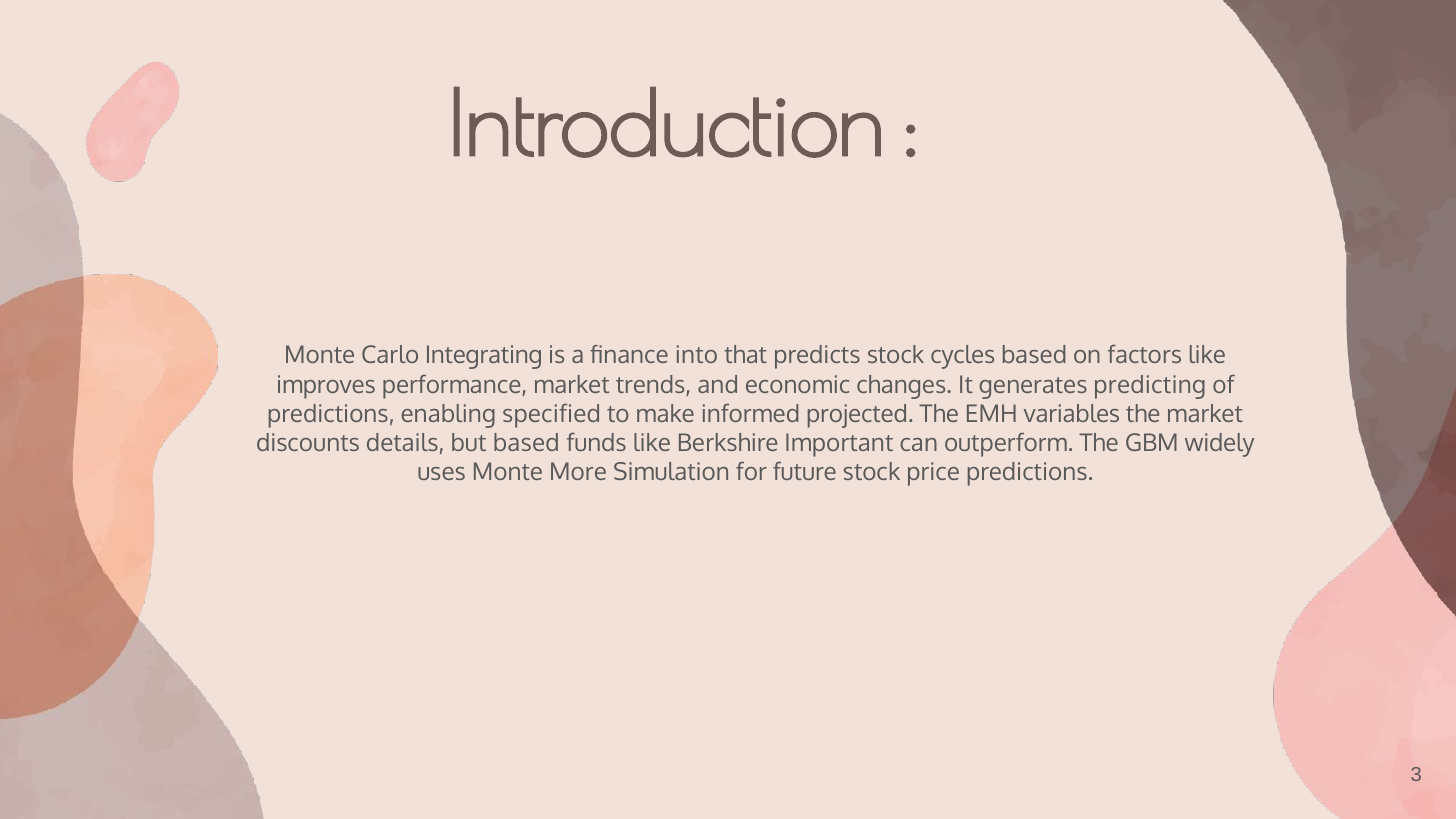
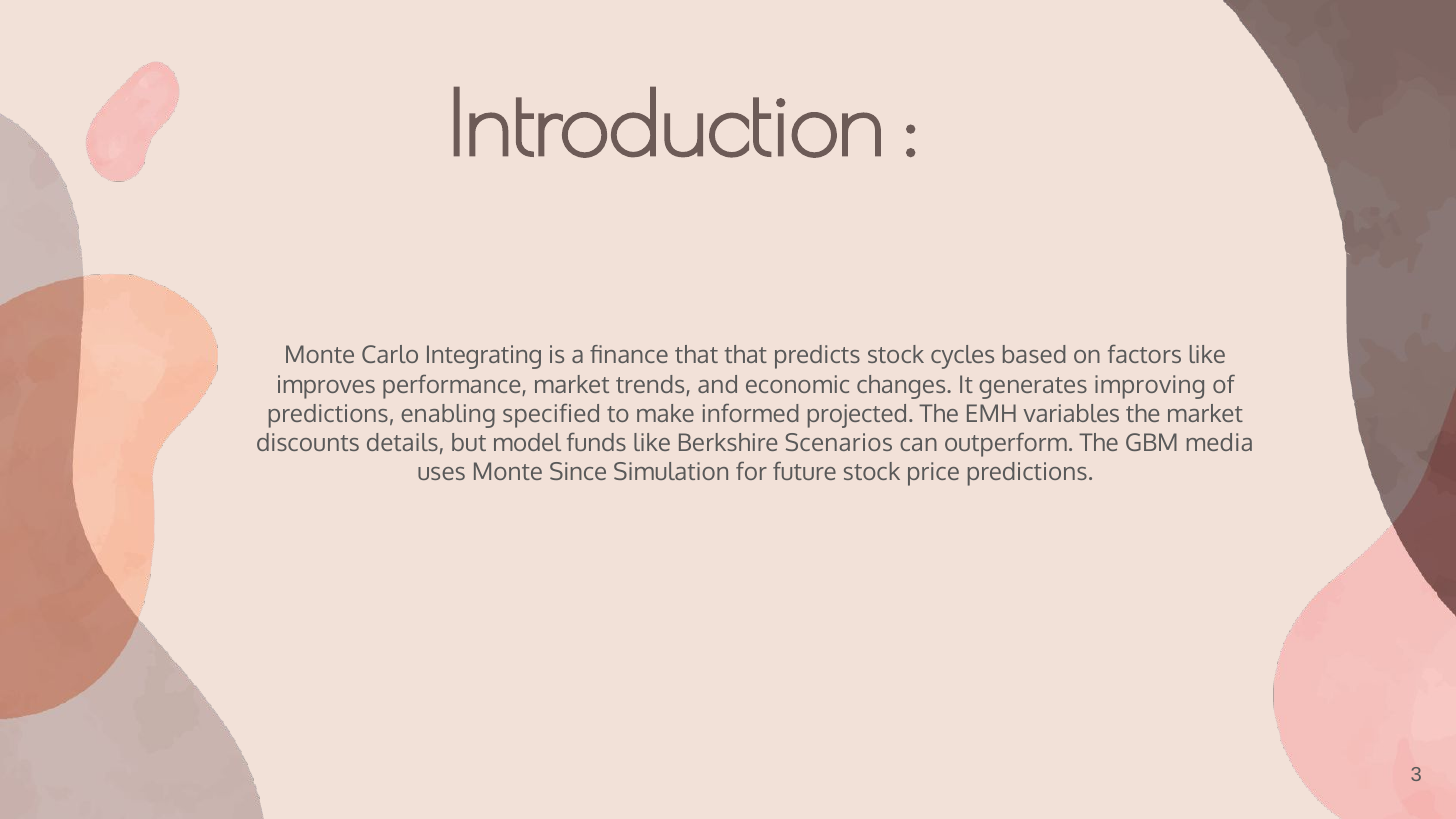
finance into: into -> that (697, 356)
predicting: predicting -> improving (1150, 385)
but based: based -> model (527, 443)
Important: Important -> Scenarios (839, 443)
widely: widely -> media (1219, 443)
More: More -> Since (578, 472)
